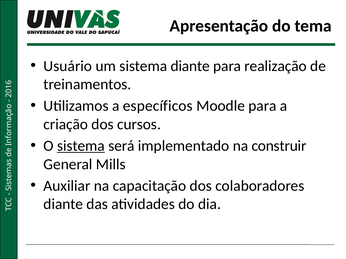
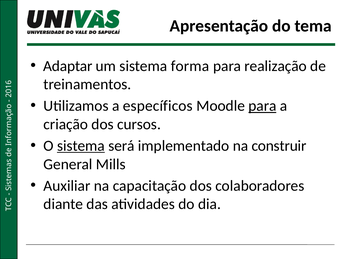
Usuário: Usuário -> Adaptar (68, 66)
sistema diante: diante -> forma (190, 66)
para underline: none -> present (262, 106)
